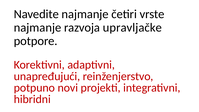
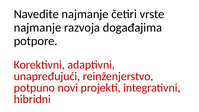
upravljačke: upravljačke -> događajima (132, 27)
